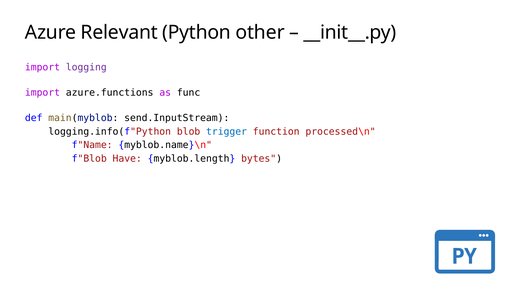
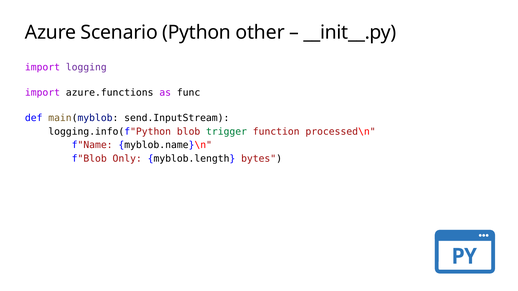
Relevant: Relevant -> Scenario (119, 32)
trigger colour: blue -> green (227, 132)
Have: Have -> Only (127, 159)
